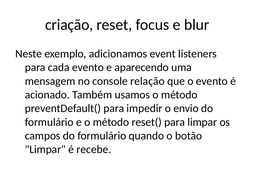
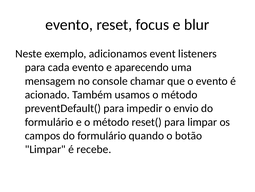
criação: criação -> evento (69, 25)
relação: relação -> chamar (147, 81)
